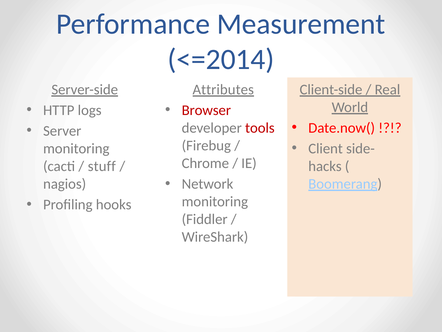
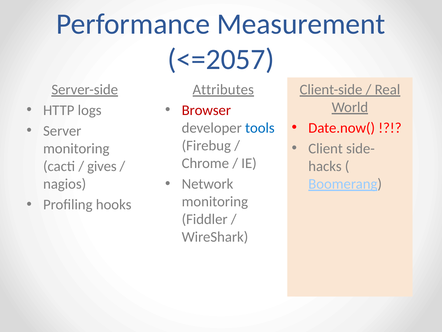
<=2014: <=2014 -> <=2057 (221, 60)
tools colour: red -> blue (260, 128)
stuff: stuff -> gives (102, 166)
